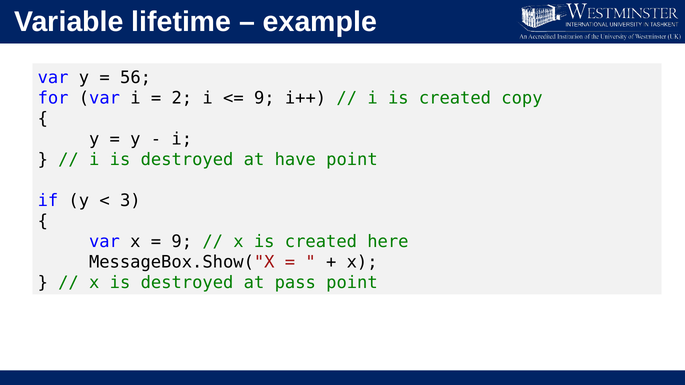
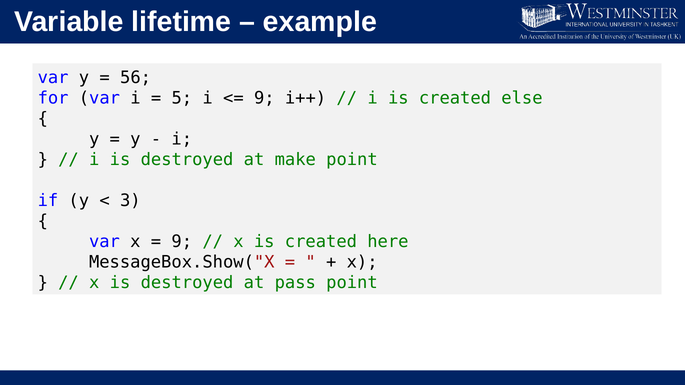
2: 2 -> 5 (182, 98)
copy: copy -> else (522, 98)
have: have -> make (295, 160)
